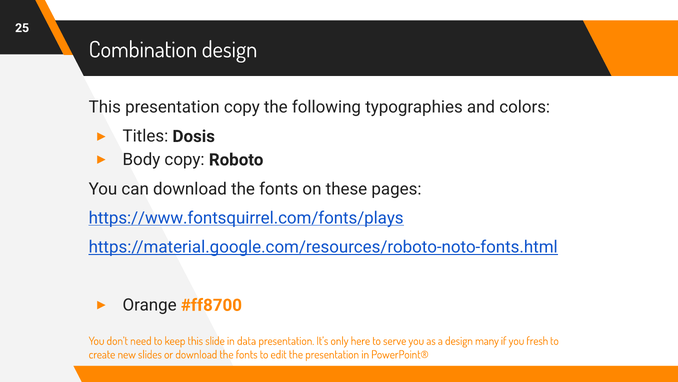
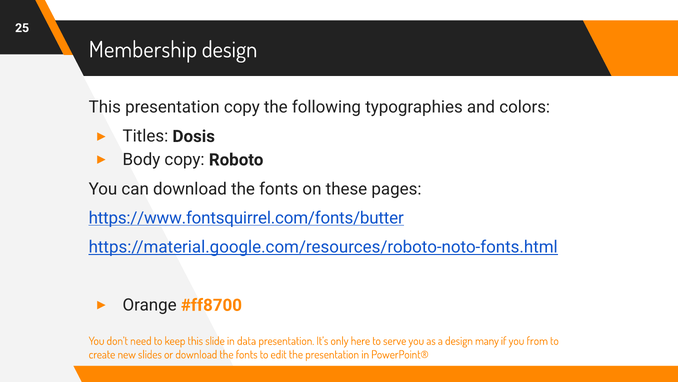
Combination: Combination -> Membership (143, 50)
https://www.fontsquirrel.com/fonts/plays: https://www.fontsquirrel.com/fonts/plays -> https://www.fontsquirrel.com/fonts/butter (246, 218)
fresh: fresh -> from (537, 341)
